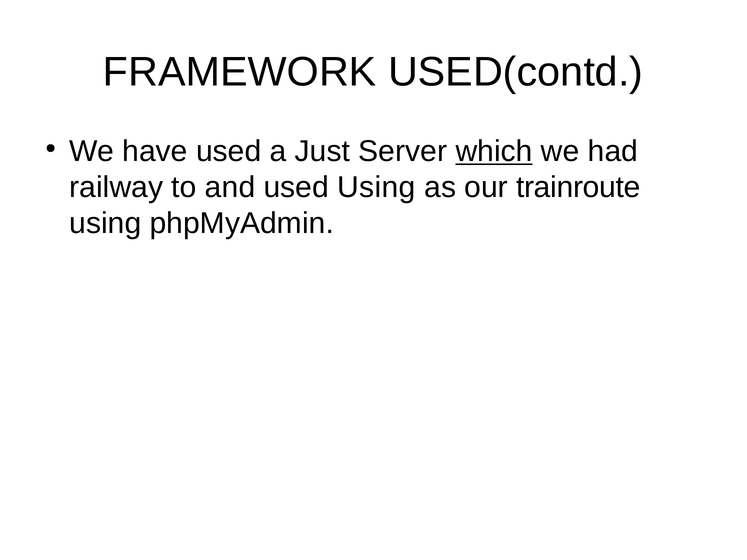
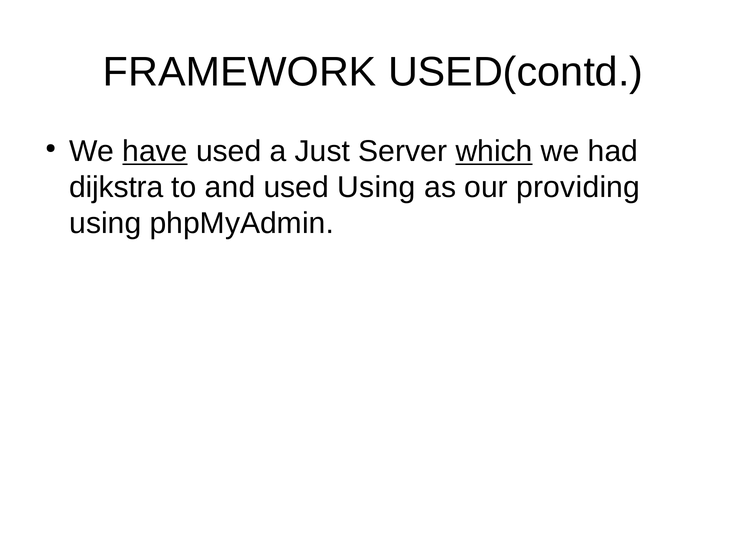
have underline: none -> present (155, 151)
railway: railway -> dijkstra (116, 187)
trainroute: trainroute -> providing (578, 187)
